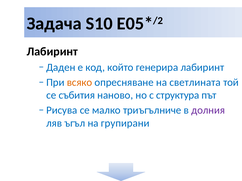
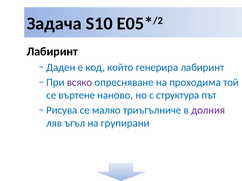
всяко colour: orange -> purple (80, 83)
светлината: светлината -> проходима (195, 83)
събития: събития -> въртене (77, 95)
